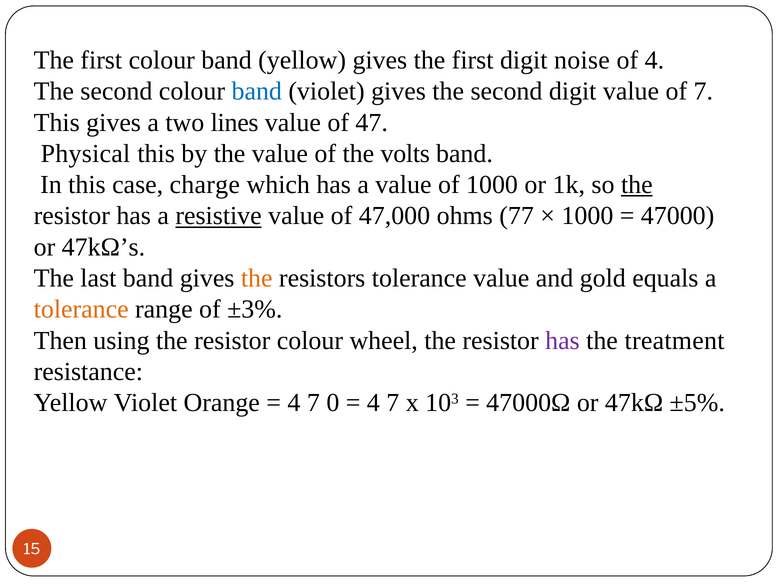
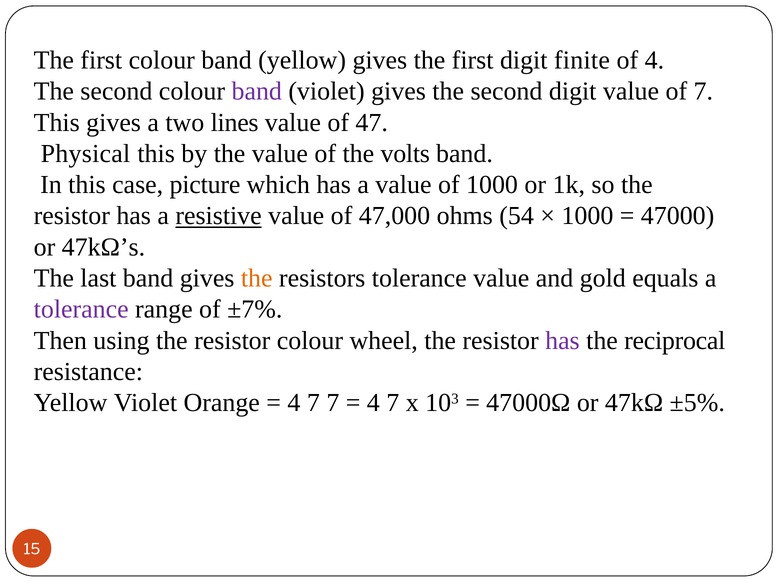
noise: noise -> finite (582, 60)
band colour: blue -> purple (257, 91)
charge: charge -> picture (205, 185)
the underline: present -> none (637, 185)
77: 77 -> 54 (517, 216)
tolerance colour: orange -> purple (81, 309)
±3%: ±3% -> ±7% (255, 309)
treatment: treatment -> reciprocal (675, 340)
7 0: 0 -> 7 (333, 402)
